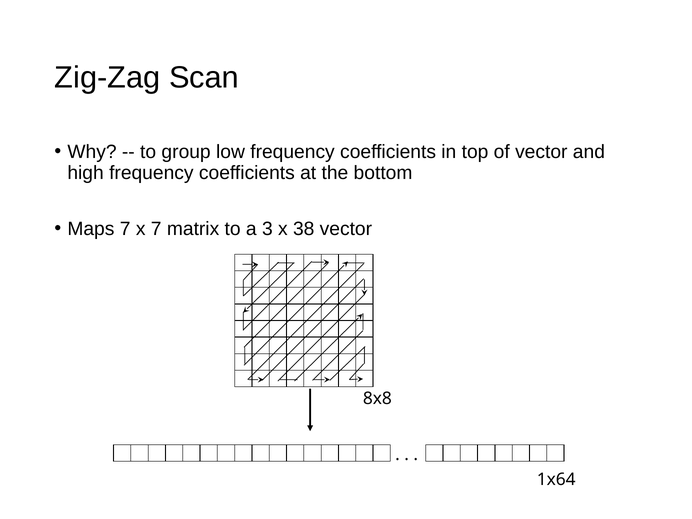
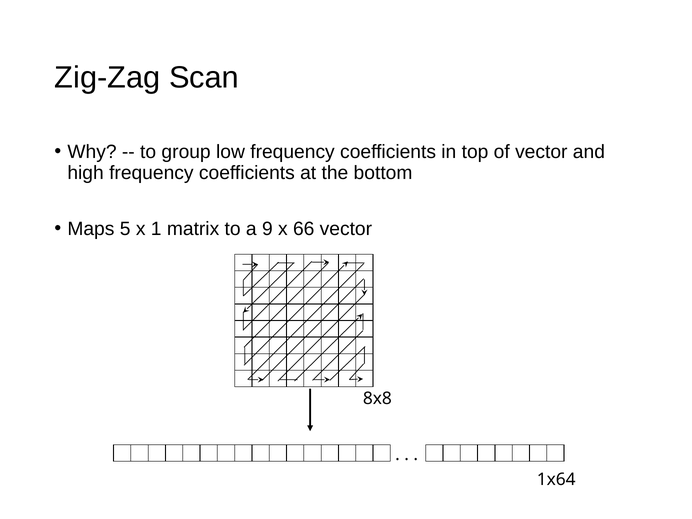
Maps 7: 7 -> 5 (125, 229)
x 7: 7 -> 1 (156, 229)
3: 3 -> 9 (267, 229)
38: 38 -> 66 (304, 229)
